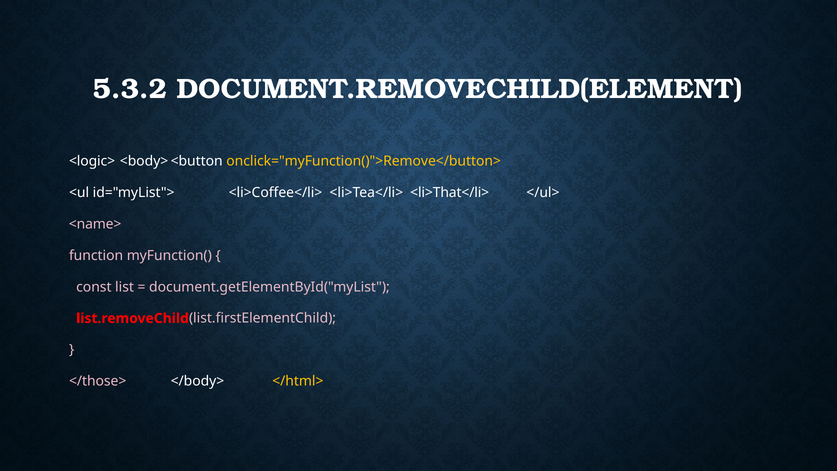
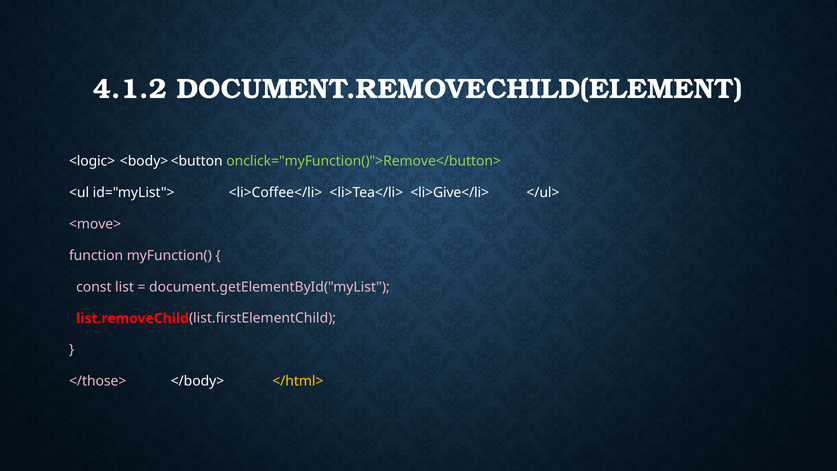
5.3.2: 5.3.2 -> 4.1.2 (130, 89)
onclick="myFunction()">Remove</button> colour: yellow -> light green (364, 161)
<li>That</li>: <li>That</li> -> <li>Give</li> (450, 192)
<name>: <name> -> <move> (95, 224)
